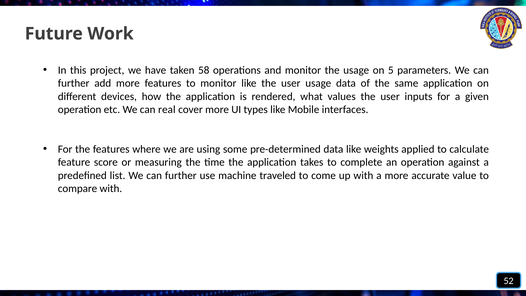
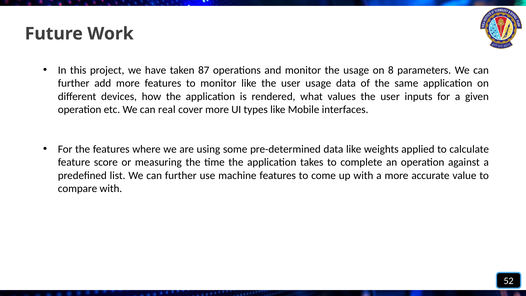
58: 58 -> 87 (204, 70)
5: 5 -> 8 (391, 70)
machine traveled: traveled -> features (278, 175)
